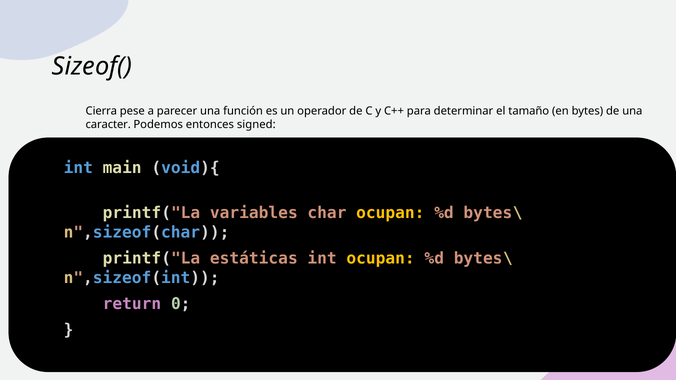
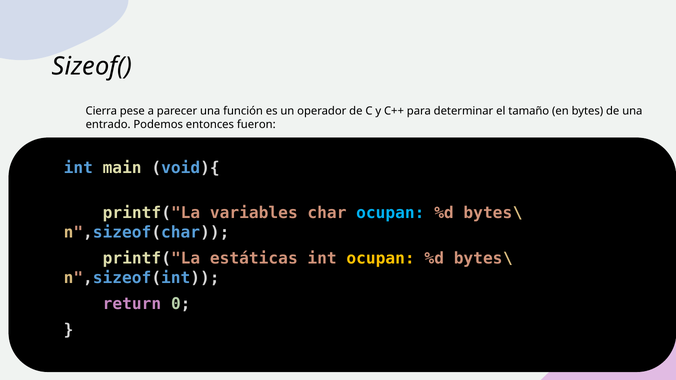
caracter: caracter -> entrado (108, 124)
signed: signed -> fueron (256, 124)
ocupan colour: yellow -> light blue (390, 213)
